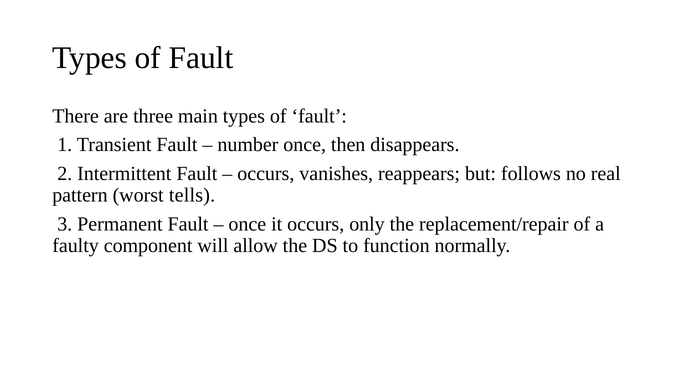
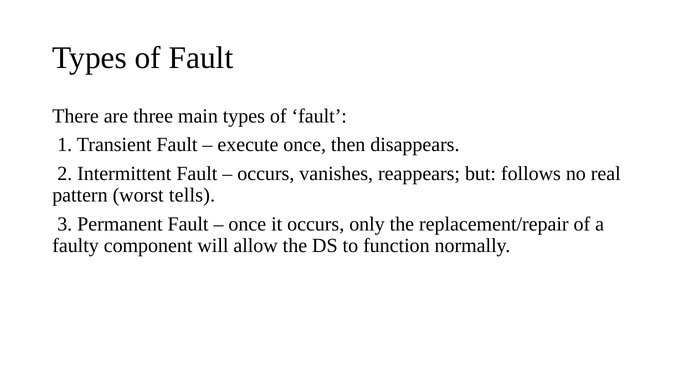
number: number -> execute (248, 145)
